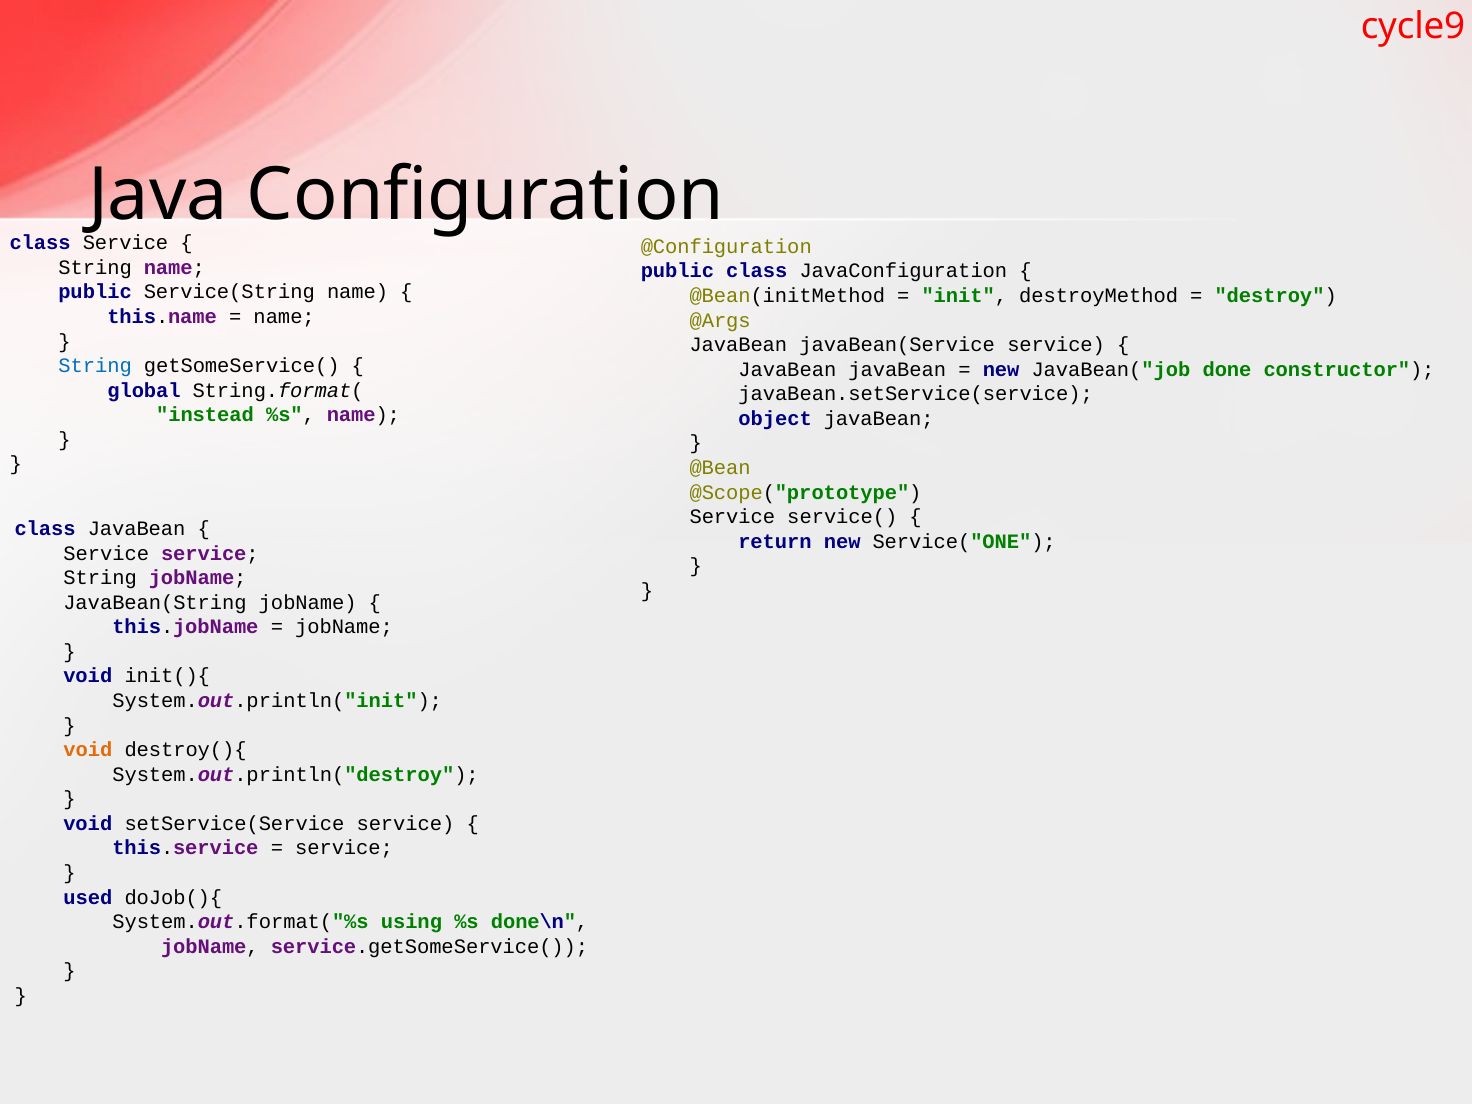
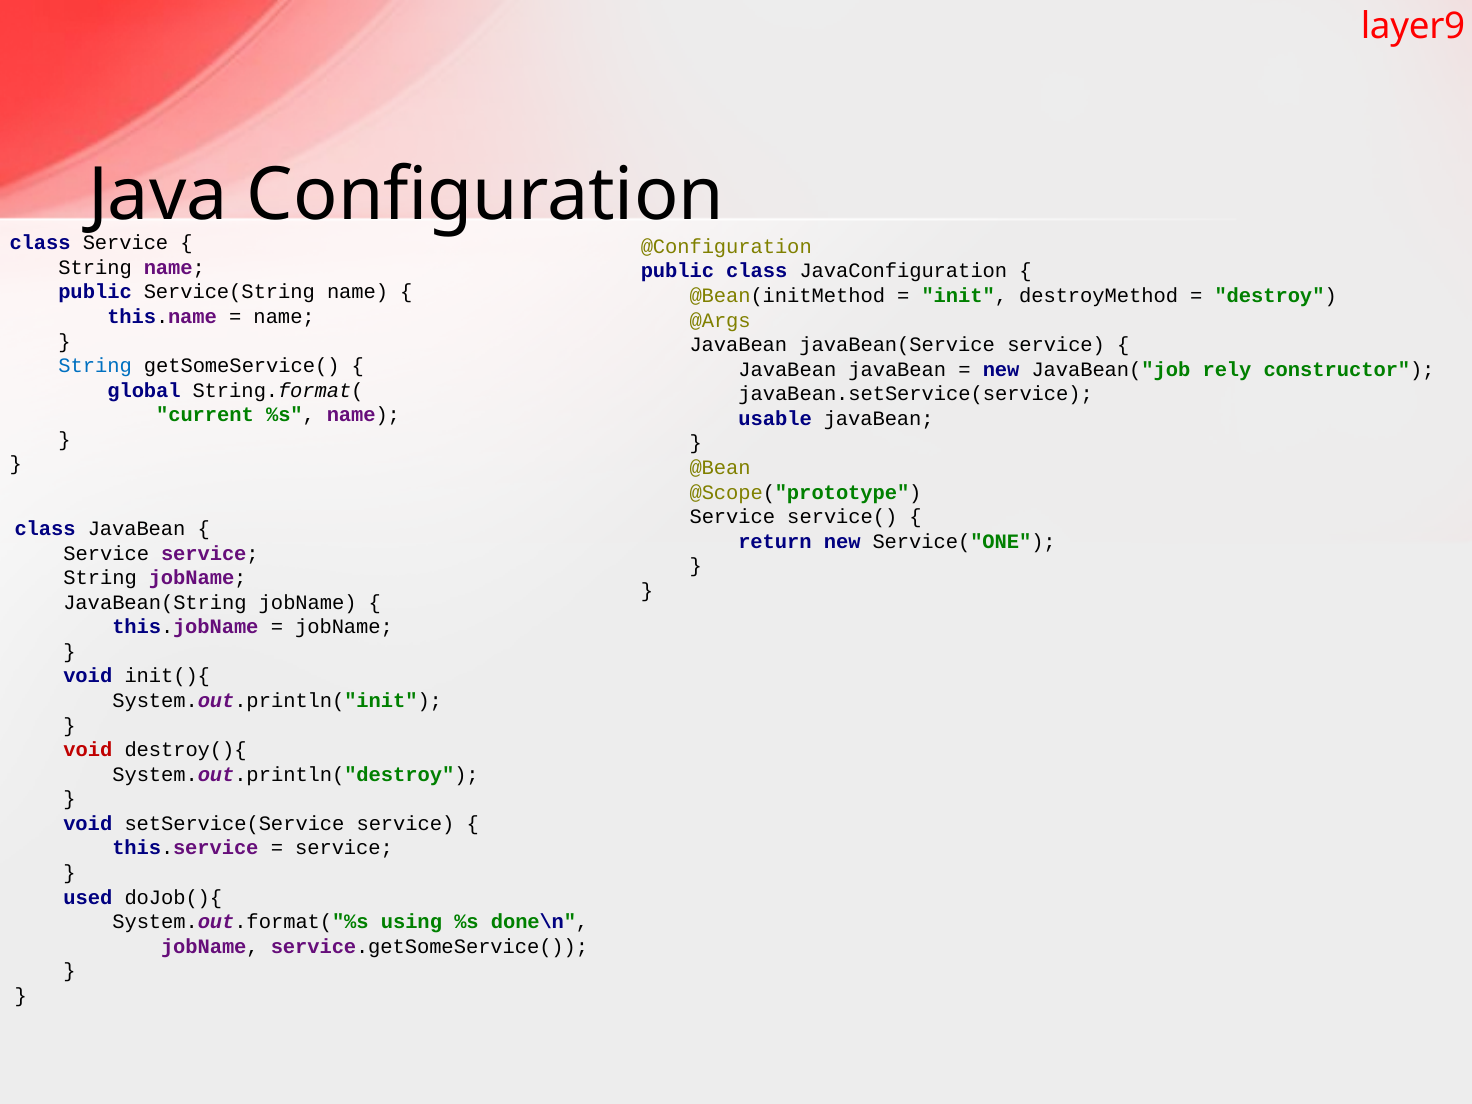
cycle9: cycle9 -> layer9 (1413, 26)
done: done -> rely (1227, 369)
instead: instead -> current (205, 415)
object: object -> usable (775, 419)
void colour: orange -> red (88, 750)
